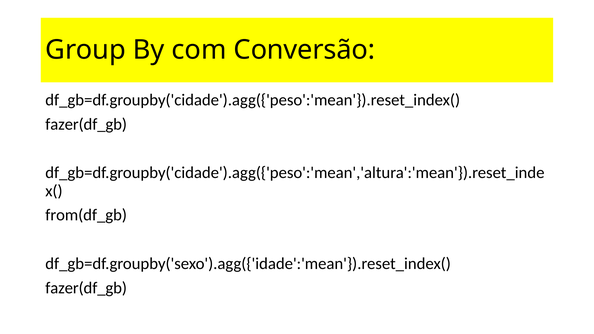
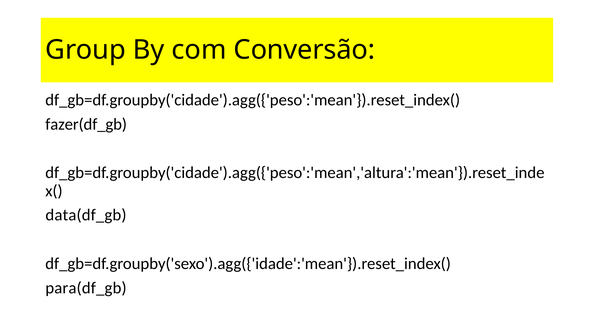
from(df_gb: from(df_gb -> data(df_gb (86, 215)
fazer(df_gb: fazer(df_gb -> para(df_gb (86, 288)
